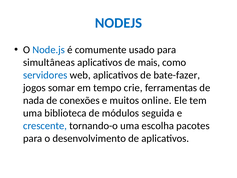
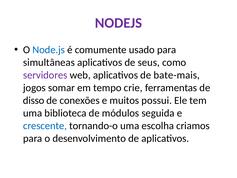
NODEJS colour: blue -> purple (118, 23)
mais: mais -> seus (149, 62)
servidores colour: blue -> purple (45, 75)
bate-fazer: bate-fazer -> bate-mais (177, 75)
nada: nada -> disso (34, 100)
online: online -> possui (157, 100)
pacotes: pacotes -> criamos (193, 126)
